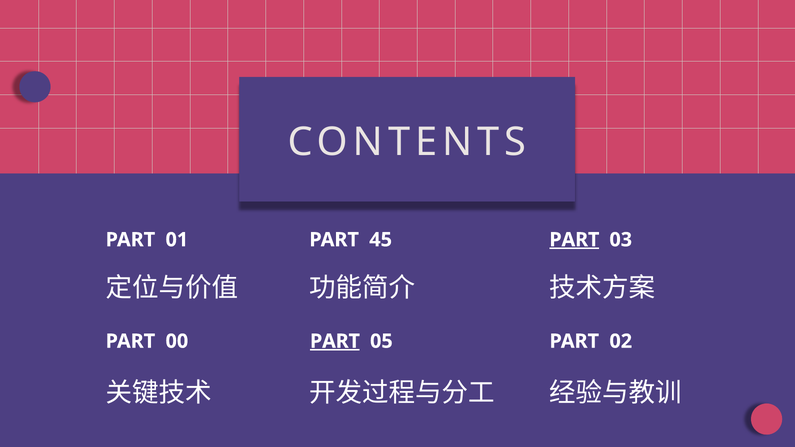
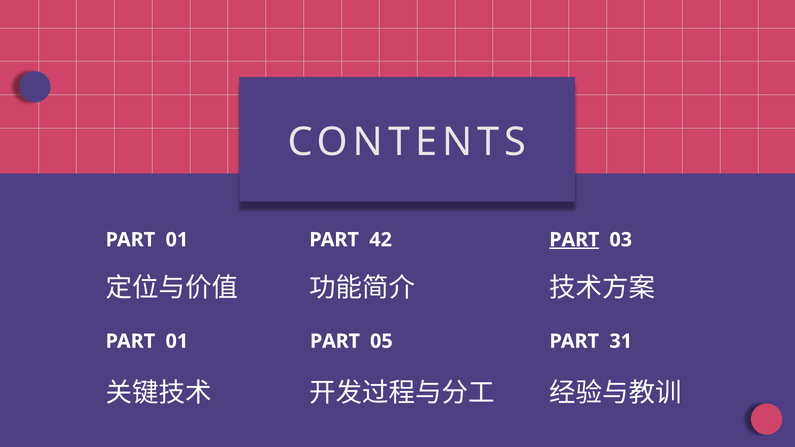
45: 45 -> 42 (381, 240)
00: 00 -> 01 (177, 341)
PART underline: present -> none (335, 341)
02: 02 -> 31 (621, 341)
